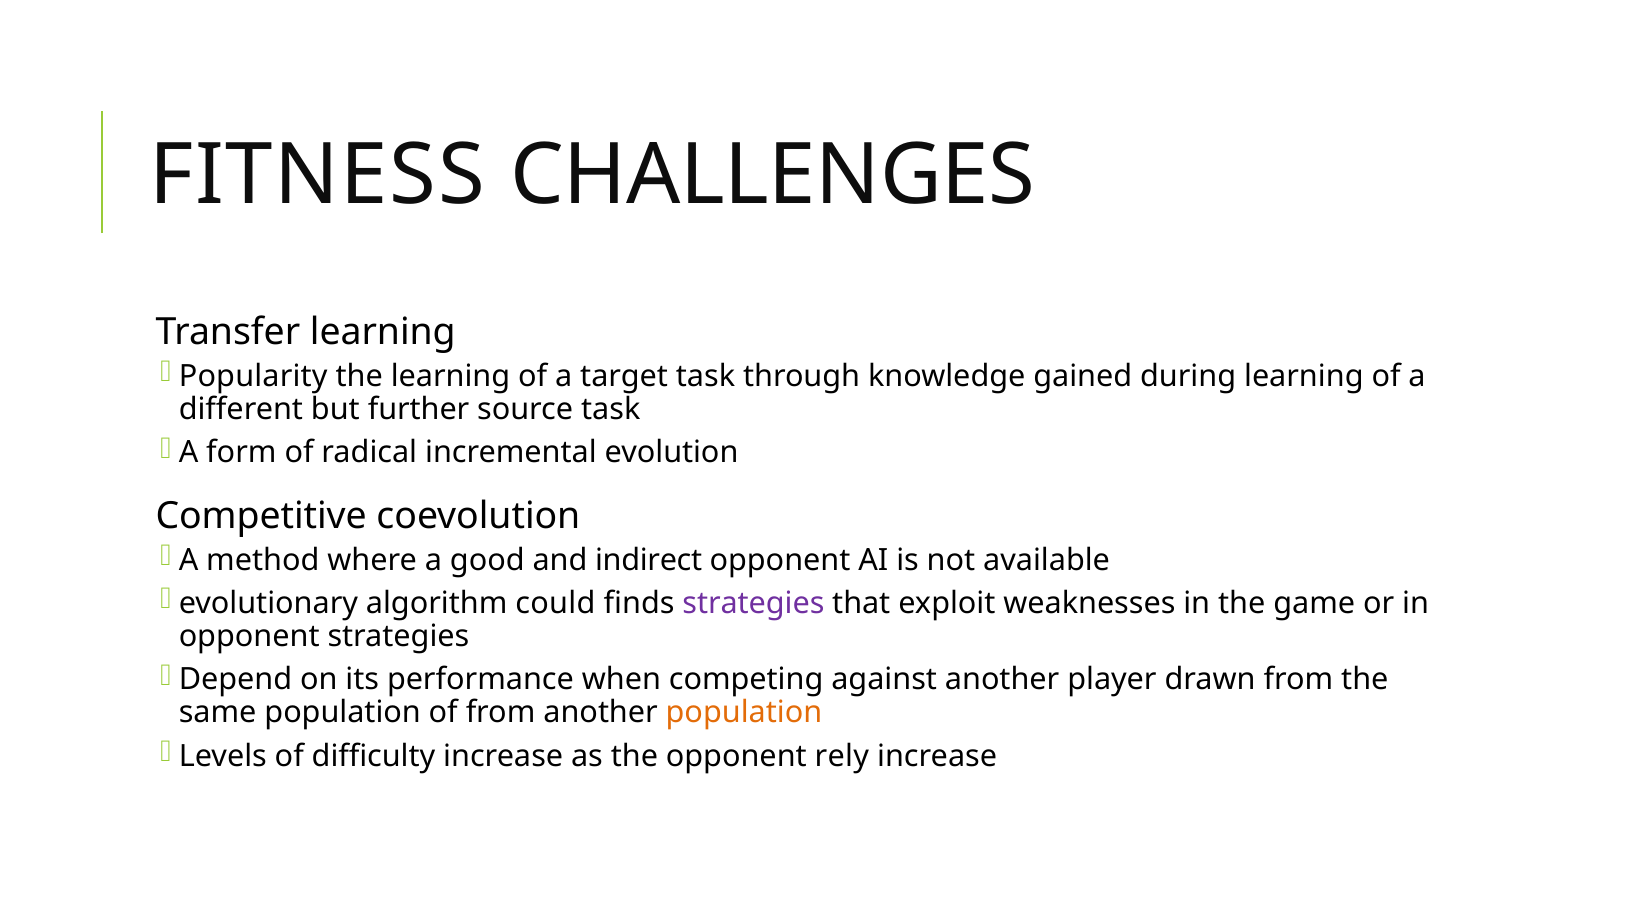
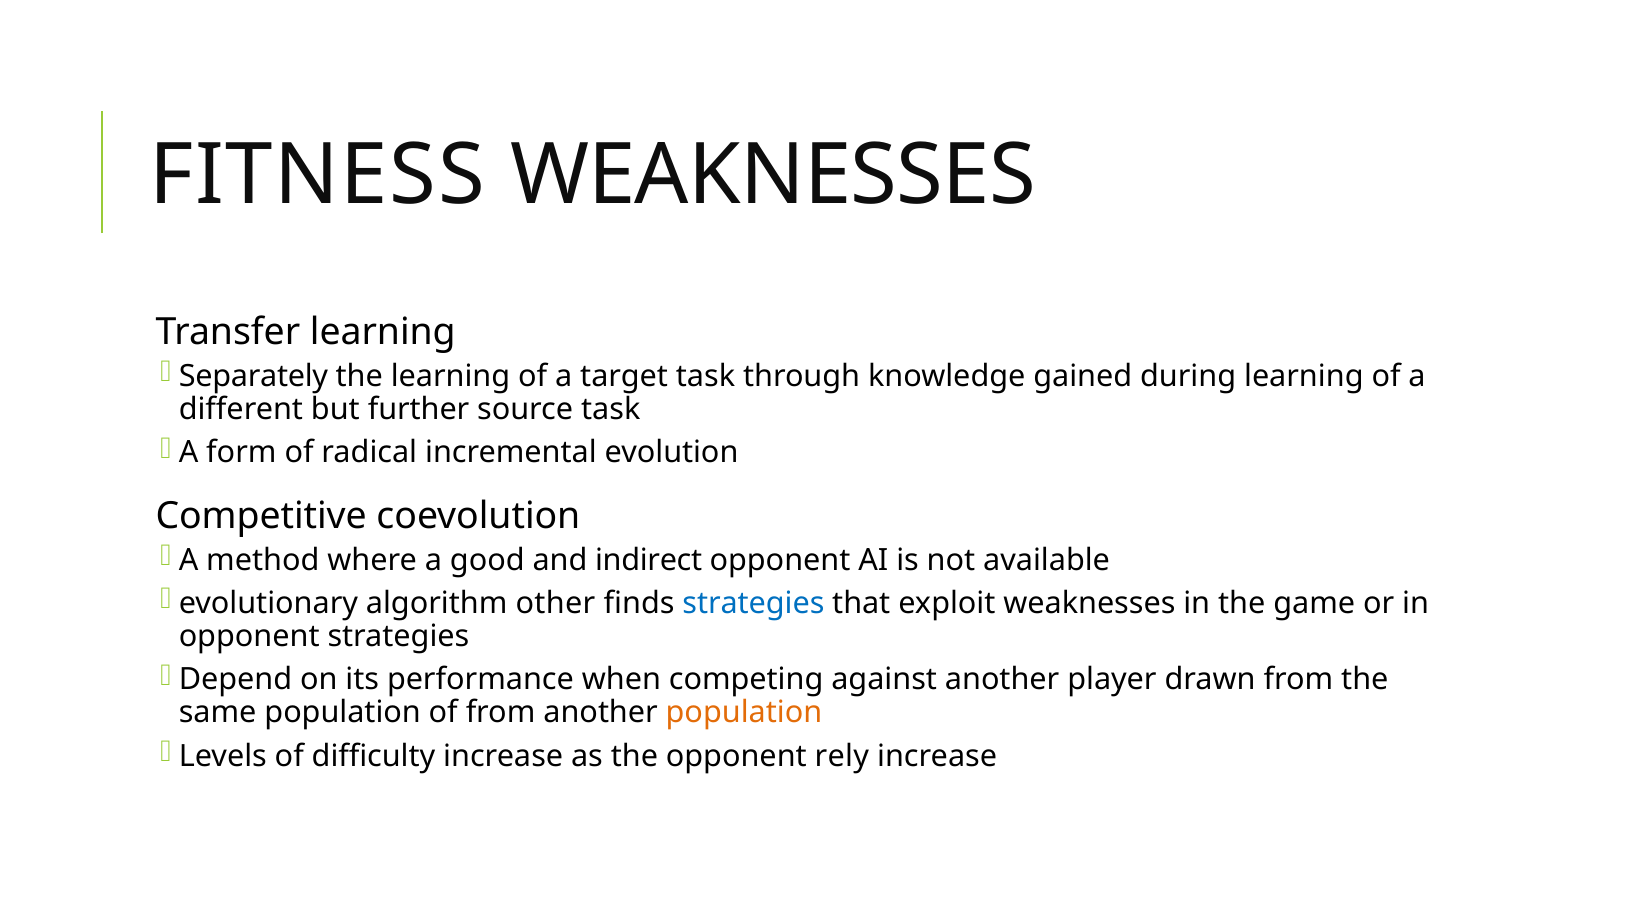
FITNESS CHALLENGES: CHALLENGES -> WEAKNESSES (773, 175)
Popularity: Popularity -> Separately (253, 376)
could: could -> other (555, 603)
strategies colour: purple -> blue (753, 603)
